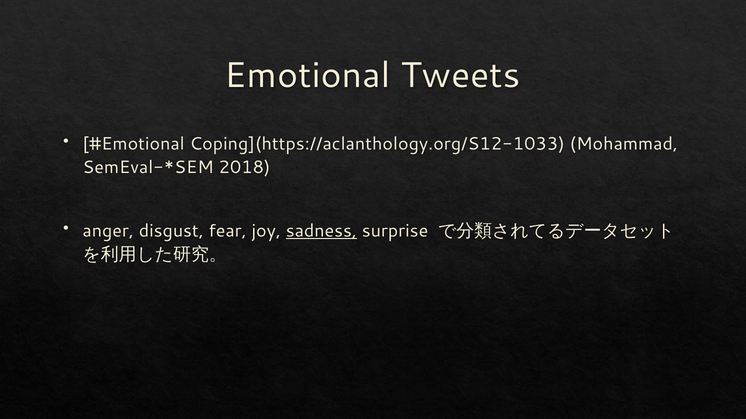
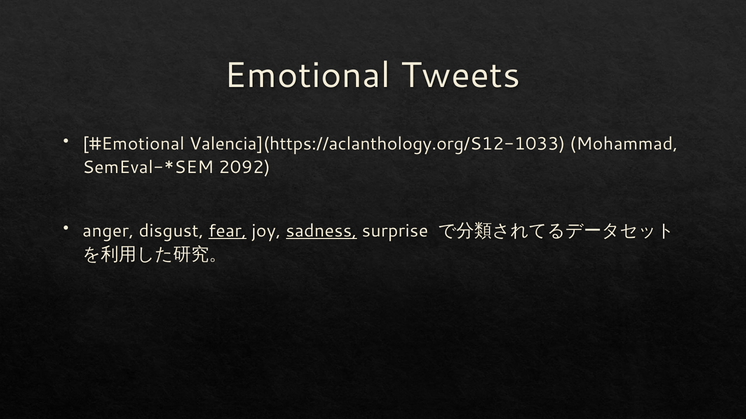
Coping](https://aclanthology.org/S12-1033: Coping](https://aclanthology.org/S12-1033 -> Valencia](https://aclanthology.org/S12-1033 (377, 144)
2018: 2018 -> 2092 (245, 168)
fear underline: none -> present (228, 231)
